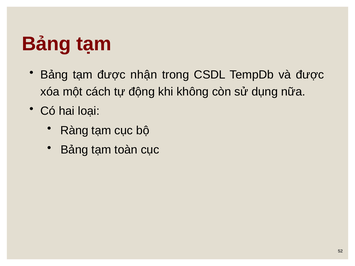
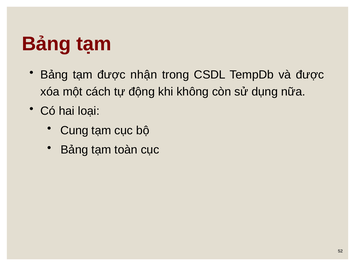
Ràng: Ràng -> Cung (74, 131)
